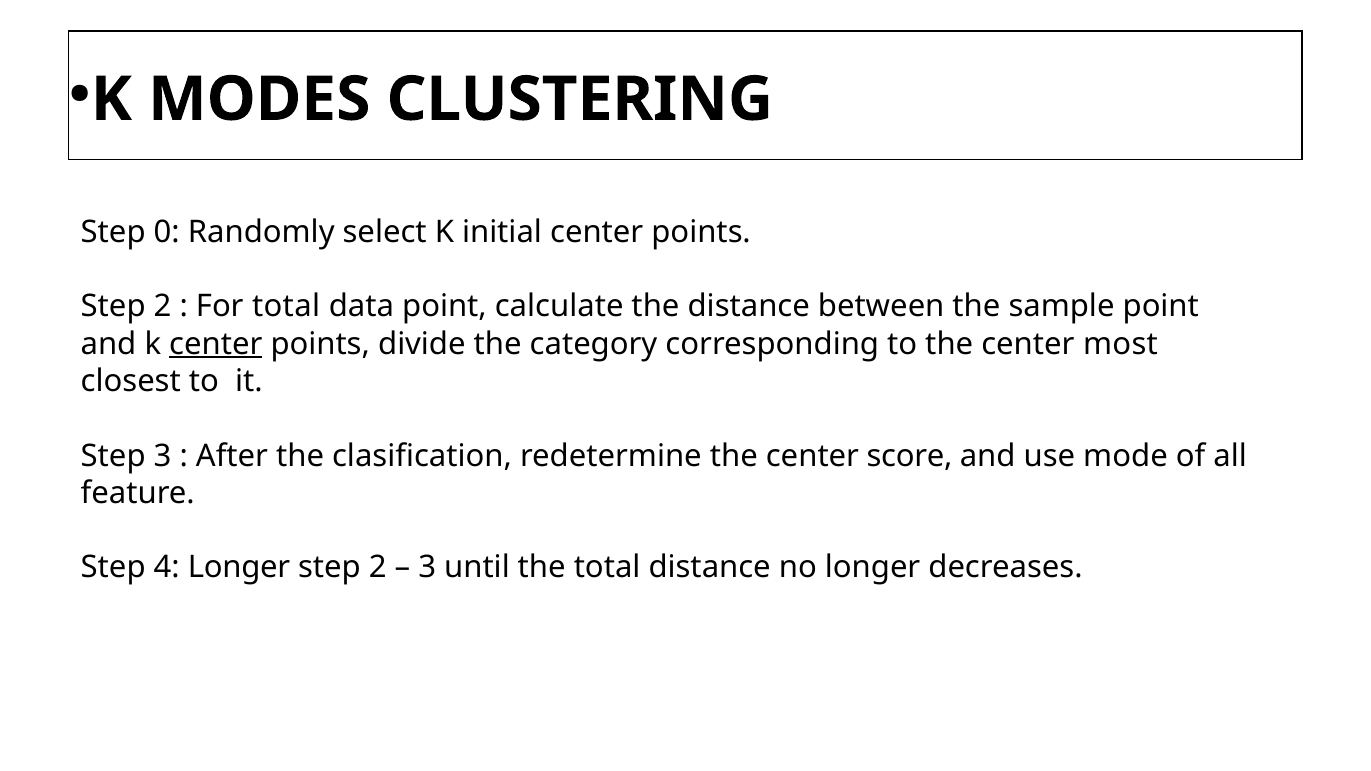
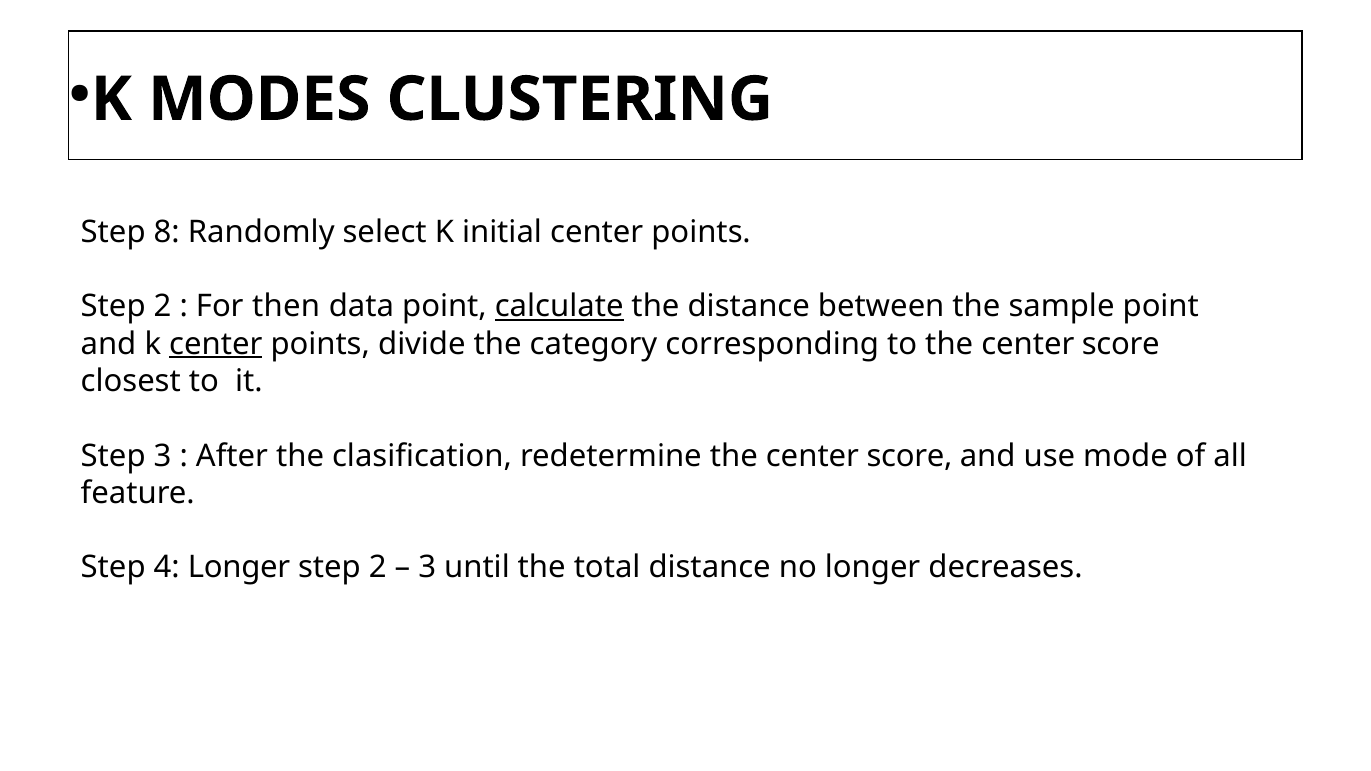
0: 0 -> 8 (167, 232)
For total: total -> then (286, 307)
calculate underline: none -> present (559, 307)
to the center most: most -> score (1121, 344)
